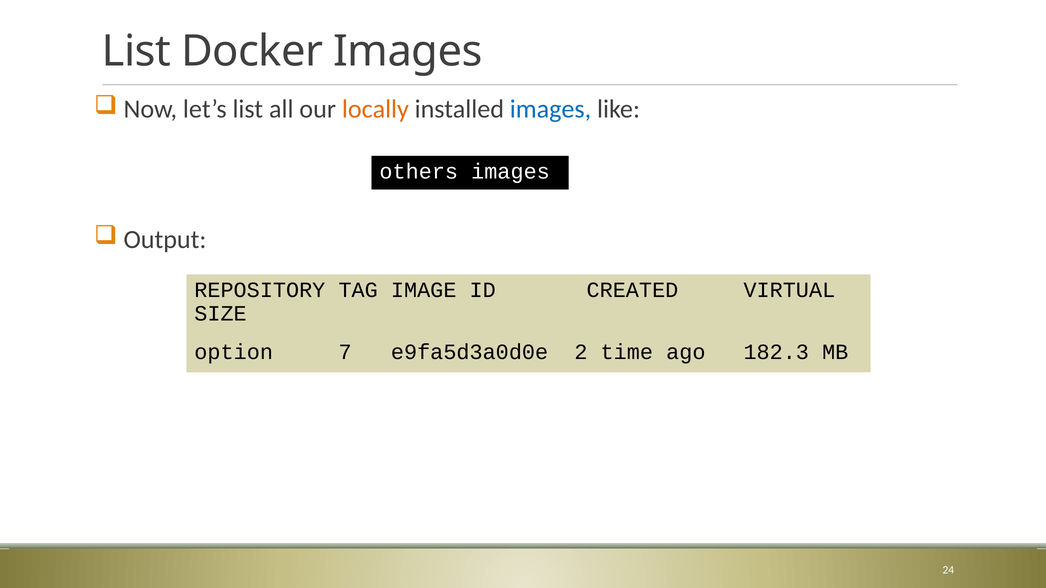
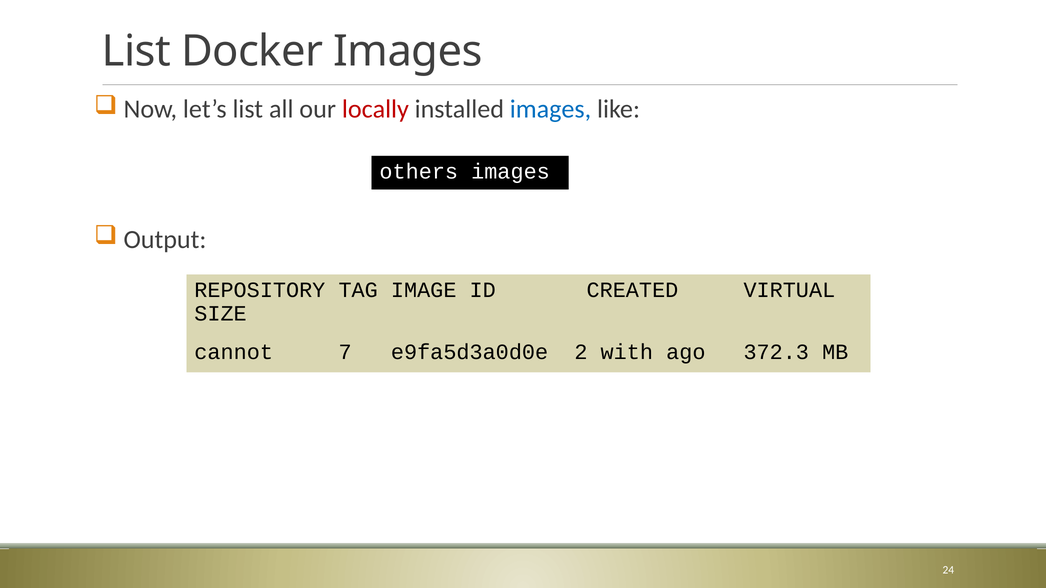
locally colour: orange -> red (375, 109)
option: option -> cannot (234, 352)
time: time -> with (627, 352)
182.3: 182.3 -> 372.3 (776, 352)
